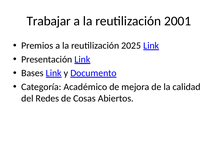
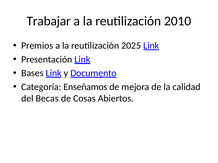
2001: 2001 -> 2010 (178, 21)
Académico: Académico -> Enseñamos (85, 87)
Redes: Redes -> Becas (47, 99)
